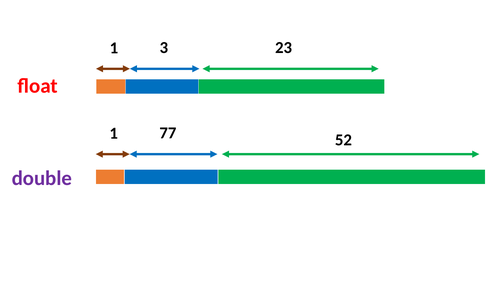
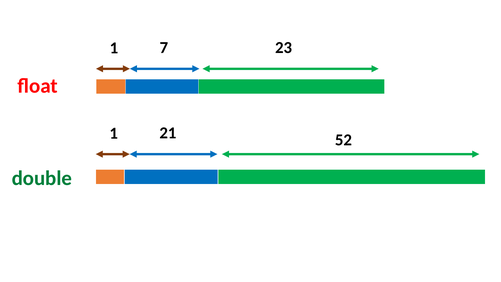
3: 3 -> 7 (164, 47)
77: 77 -> 21 (168, 133)
double colour: purple -> green (42, 178)
